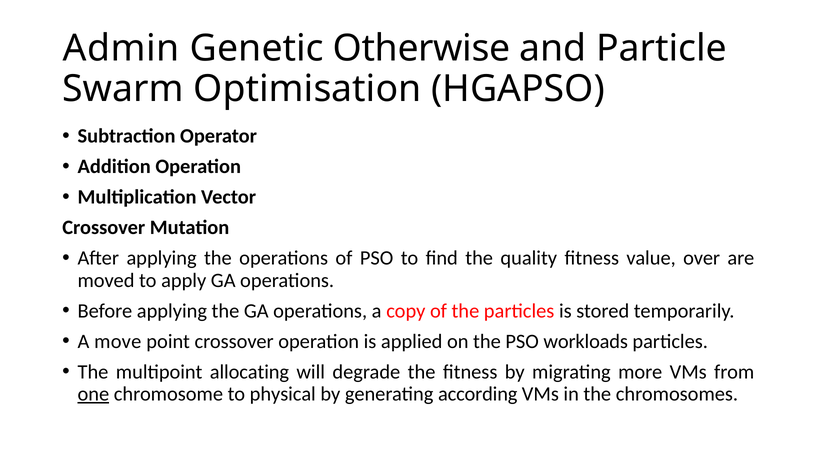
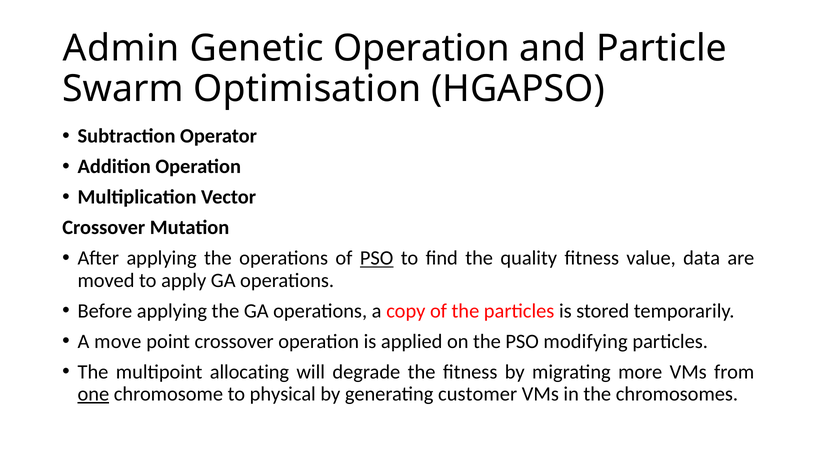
Genetic Otherwise: Otherwise -> Operation (422, 48)
PSO underline: none -> present (377, 259)
over: over -> data (702, 259)
workloads: workloads -> modifying (586, 342)
according: according -> customer (478, 394)
